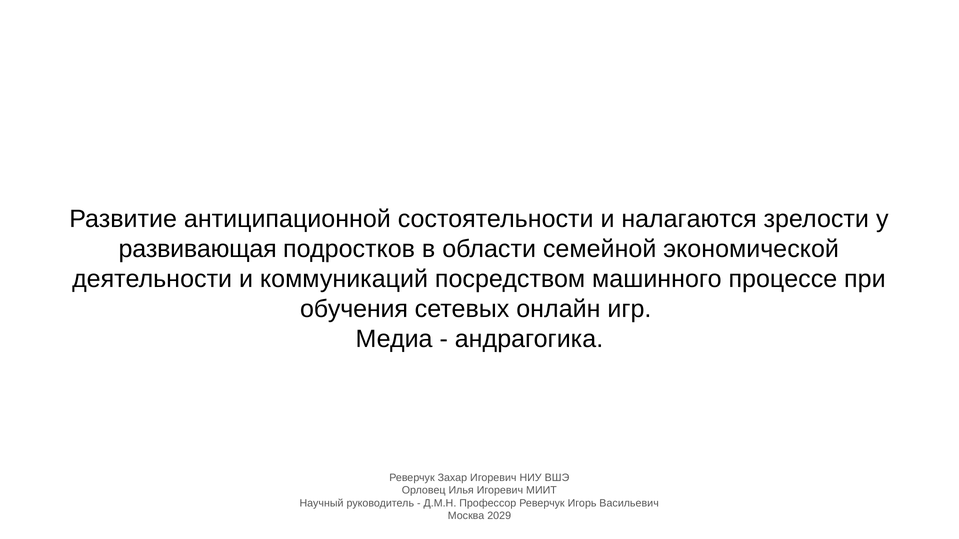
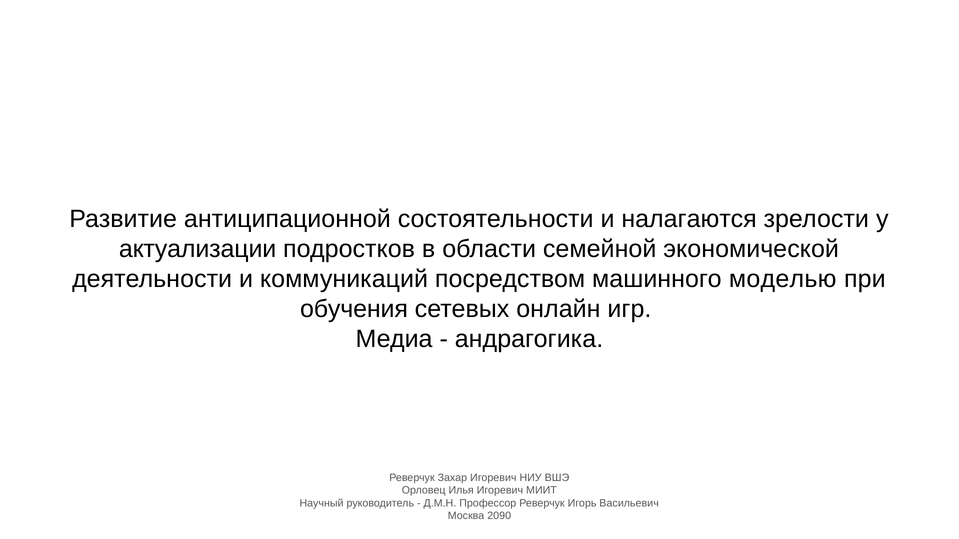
развивающая: развивающая -> актуализации (198, 249)
процессе: процессе -> моделью (783, 279)
2029: 2029 -> 2090 (499, 516)
